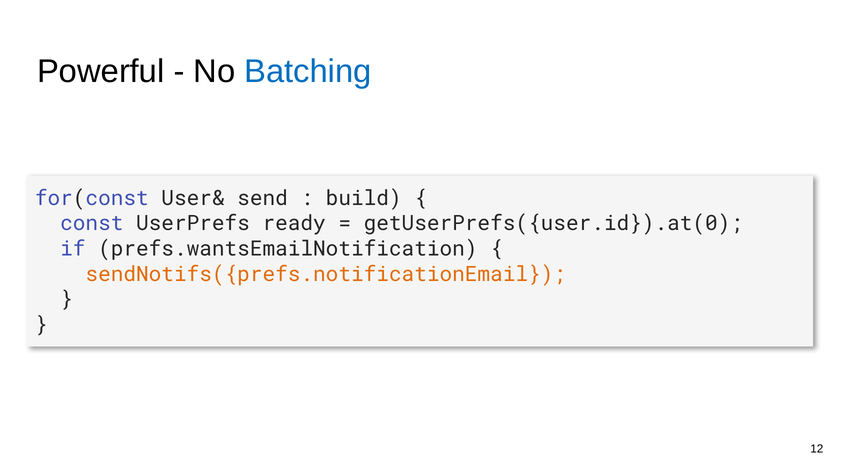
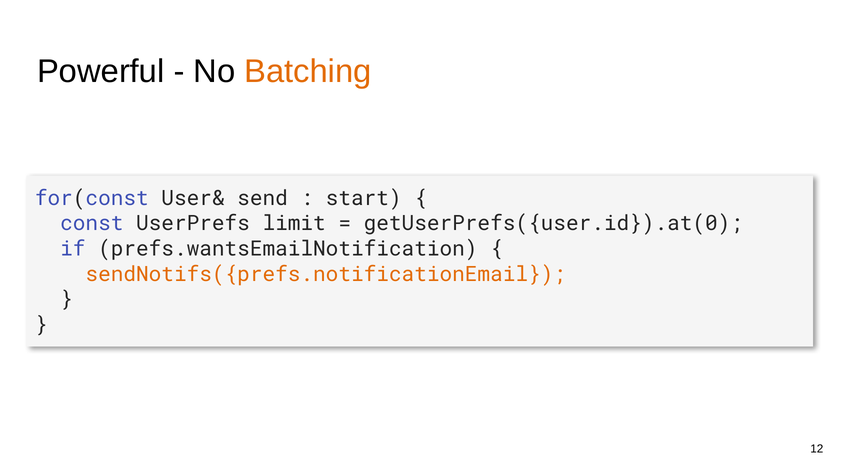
Batching colour: blue -> orange (308, 71)
build: build -> start (364, 198)
ready: ready -> limit (294, 224)
